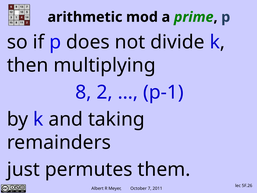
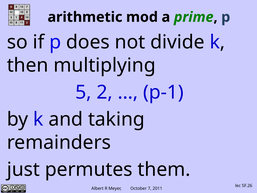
8: 8 -> 5 (83, 92)
